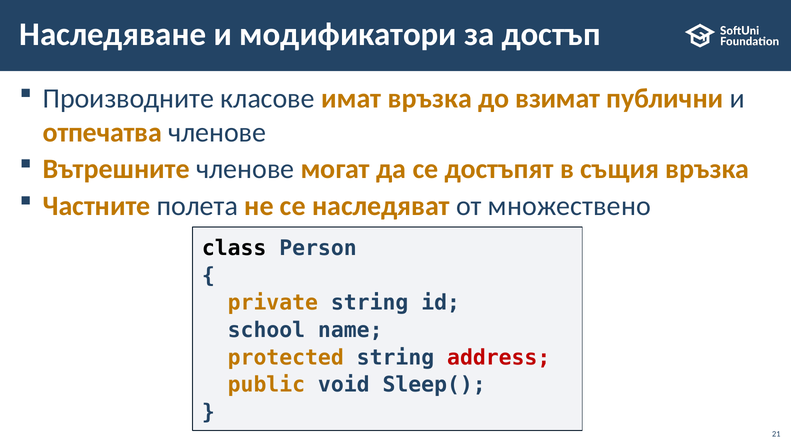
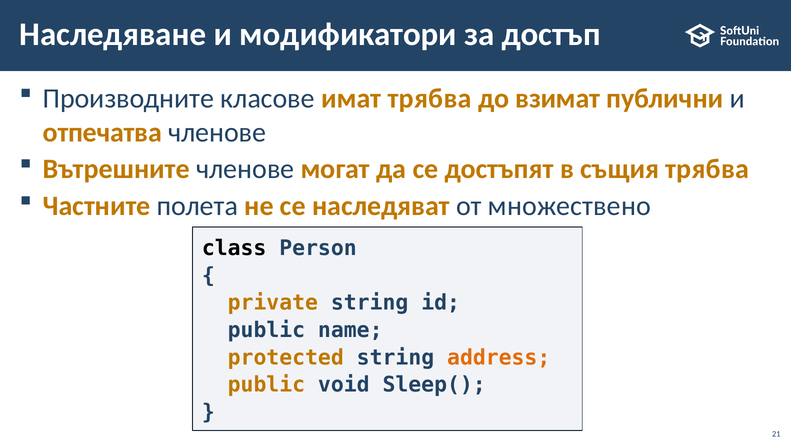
имат връзка: връзка -> трябва (430, 99)
същия връзка: връзка -> трябва (707, 169)
school: school -> public (266, 330)
address colour: red -> orange (499, 357)
